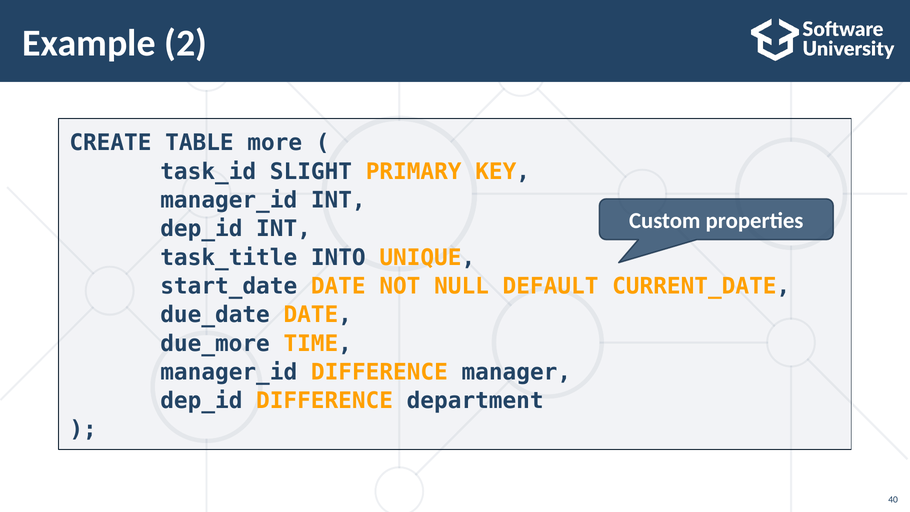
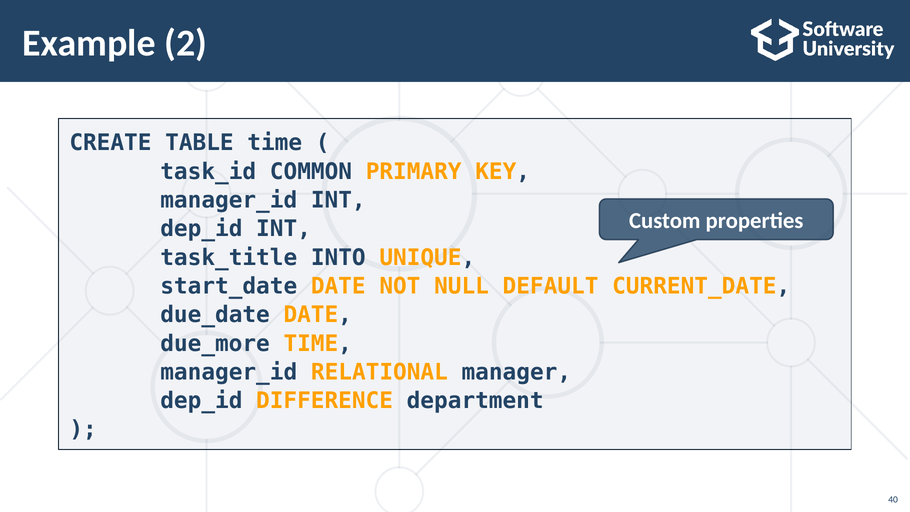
TABLE more: more -> time (275, 143)
SLIGHT: SLIGHT -> COMMON (311, 172)
manager_id DIFFERENCE: DIFFERENCE -> RELATIONAL (379, 372)
